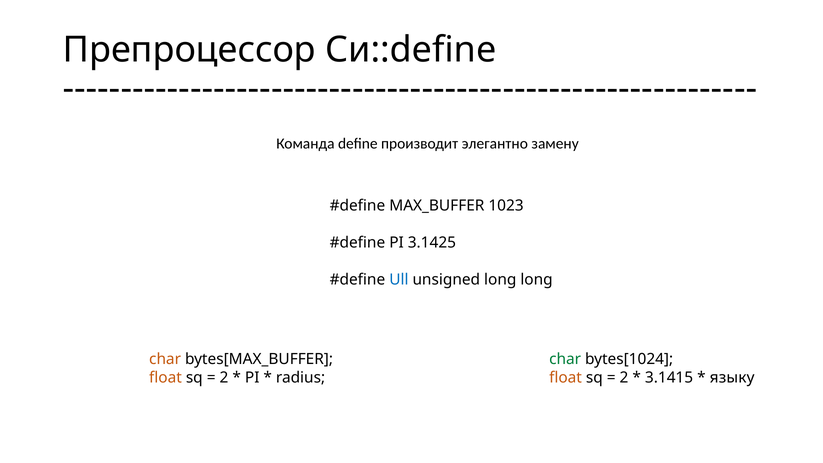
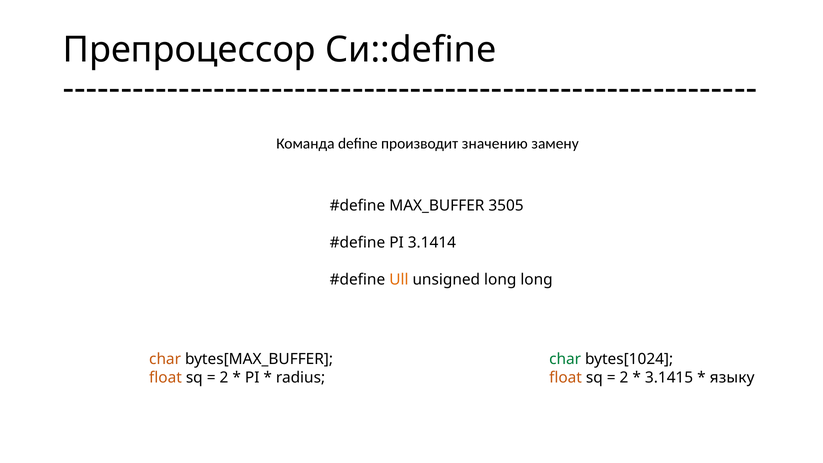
элегантно: элегантно -> значению (495, 143)
1023: 1023 -> 3505 (506, 206)
3.1425: 3.1425 -> 3.1414 (432, 243)
Ull colour: blue -> orange (399, 280)
